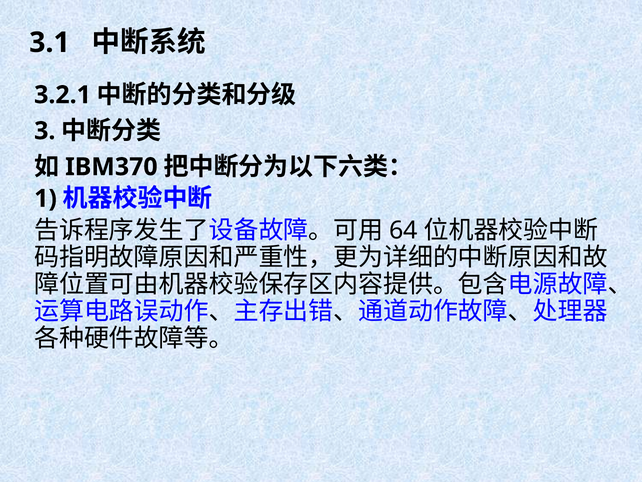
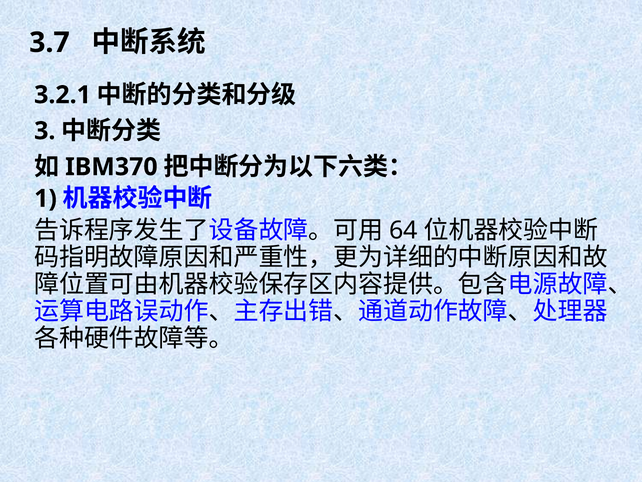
3.1: 3.1 -> 3.7 (49, 42)
